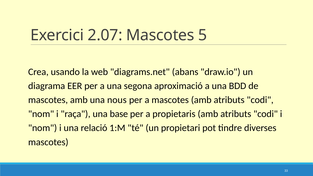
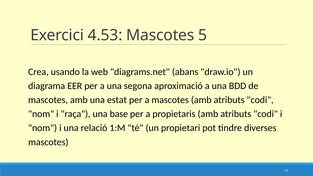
2.07: 2.07 -> 4.53 (105, 35)
nous: nous -> estat (117, 100)
